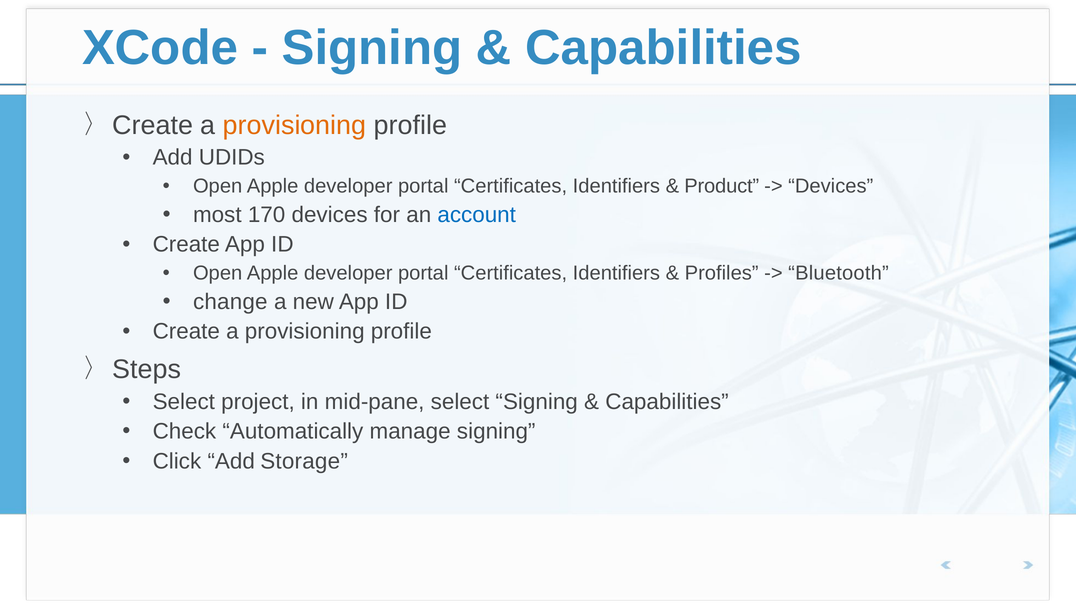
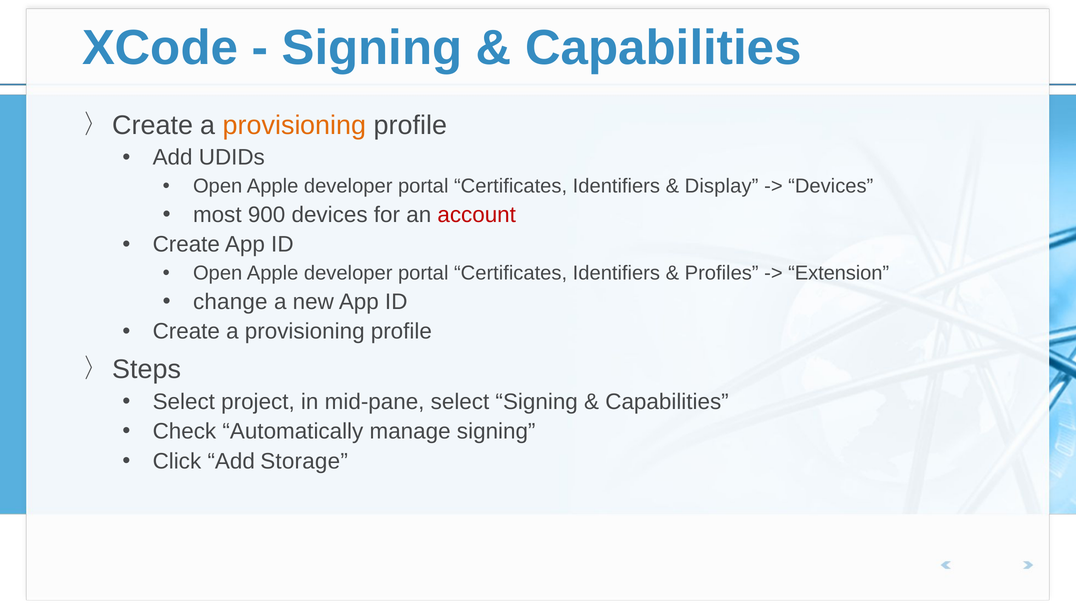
Product: Product -> Display (722, 186)
170: 170 -> 900 (267, 215)
account colour: blue -> red (477, 215)
Bluetooth: Bluetooth -> Extension (839, 273)
